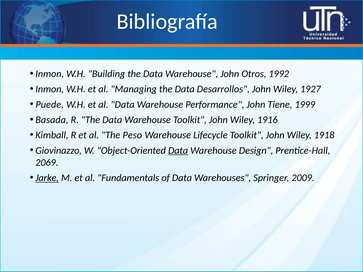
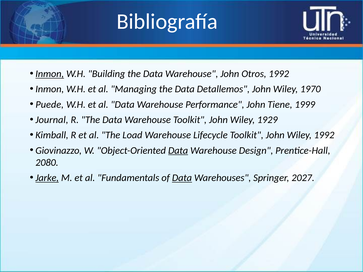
Inmon underline: none -> present (50, 74)
Desarrollos: Desarrollos -> Detallemos (223, 89)
1927: 1927 -> 1970 (310, 89)
Basada: Basada -> Journal (52, 120)
1916: 1916 -> 1929 (267, 120)
Peso: Peso -> Load (132, 135)
Wiley 1918: 1918 -> 1992 (324, 135)
2069: 2069 -> 2080 (47, 163)
Data underline: none -> present (182, 178)
2009: 2009 -> 2027 (303, 178)
